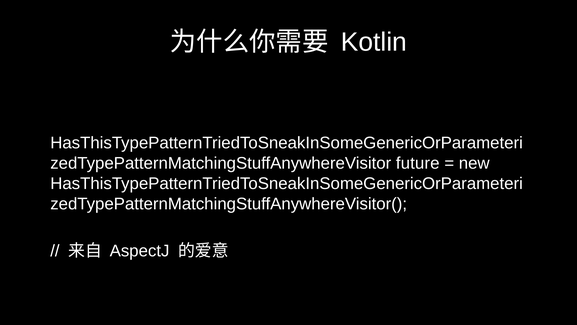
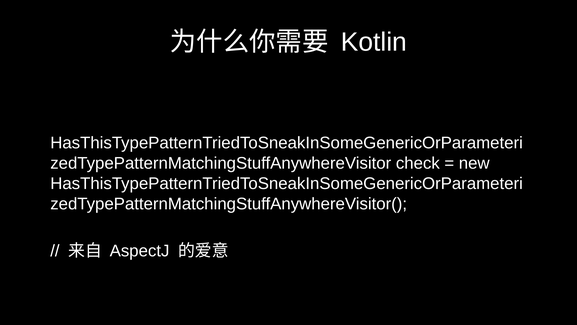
future: future -> check (418, 163)
